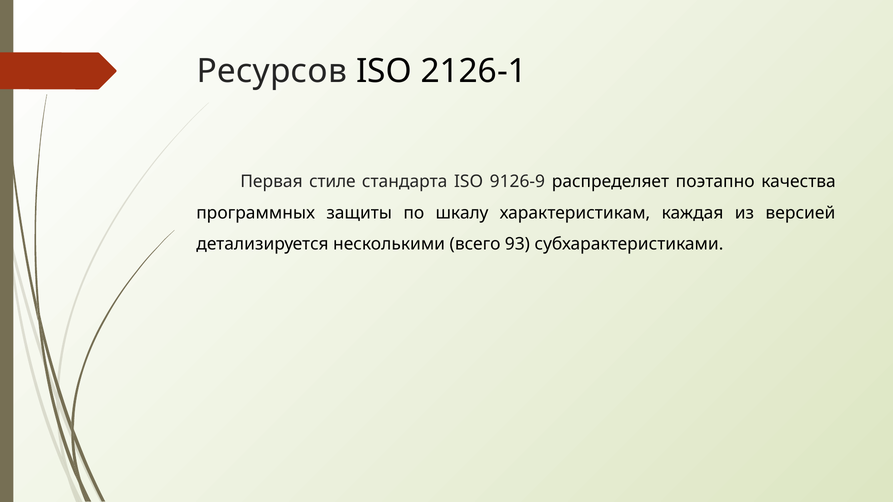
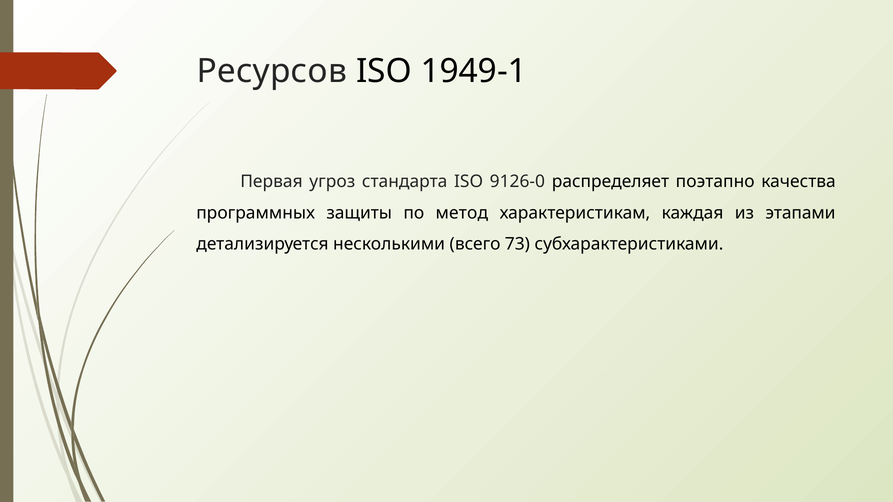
2126-1: 2126-1 -> 1949-1 (474, 71)
стиле: стиле -> угроз (332, 182)
9126-9: 9126-9 -> 9126-0 (517, 182)
шкалу: шкалу -> метод (462, 213)
версией: версией -> этапами (800, 213)
93: 93 -> 73 (517, 244)
